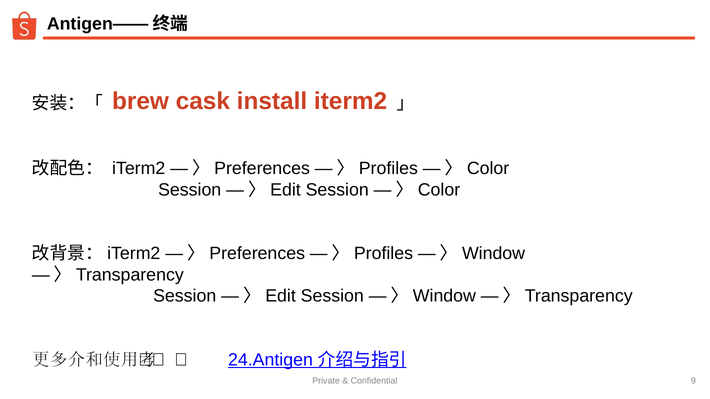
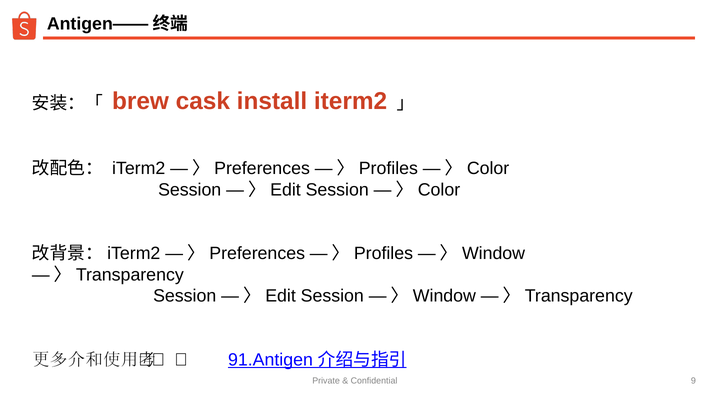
24.Antigen: 24.Antigen -> 91.Antigen (270, 360)
